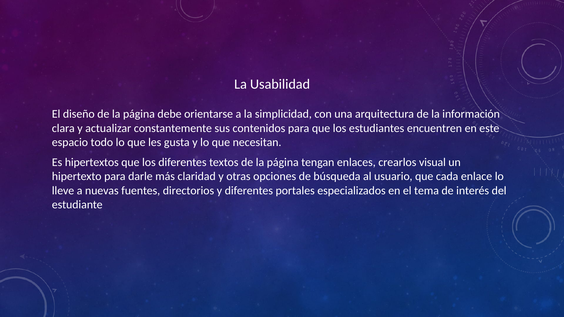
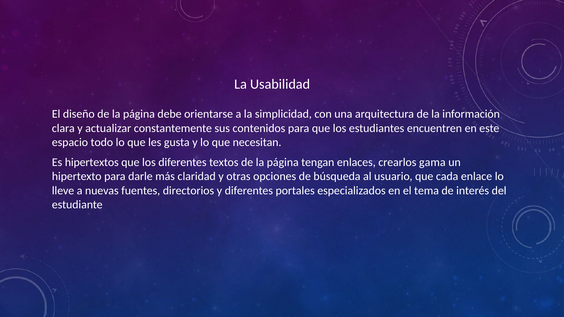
visual: visual -> gama (432, 162)
